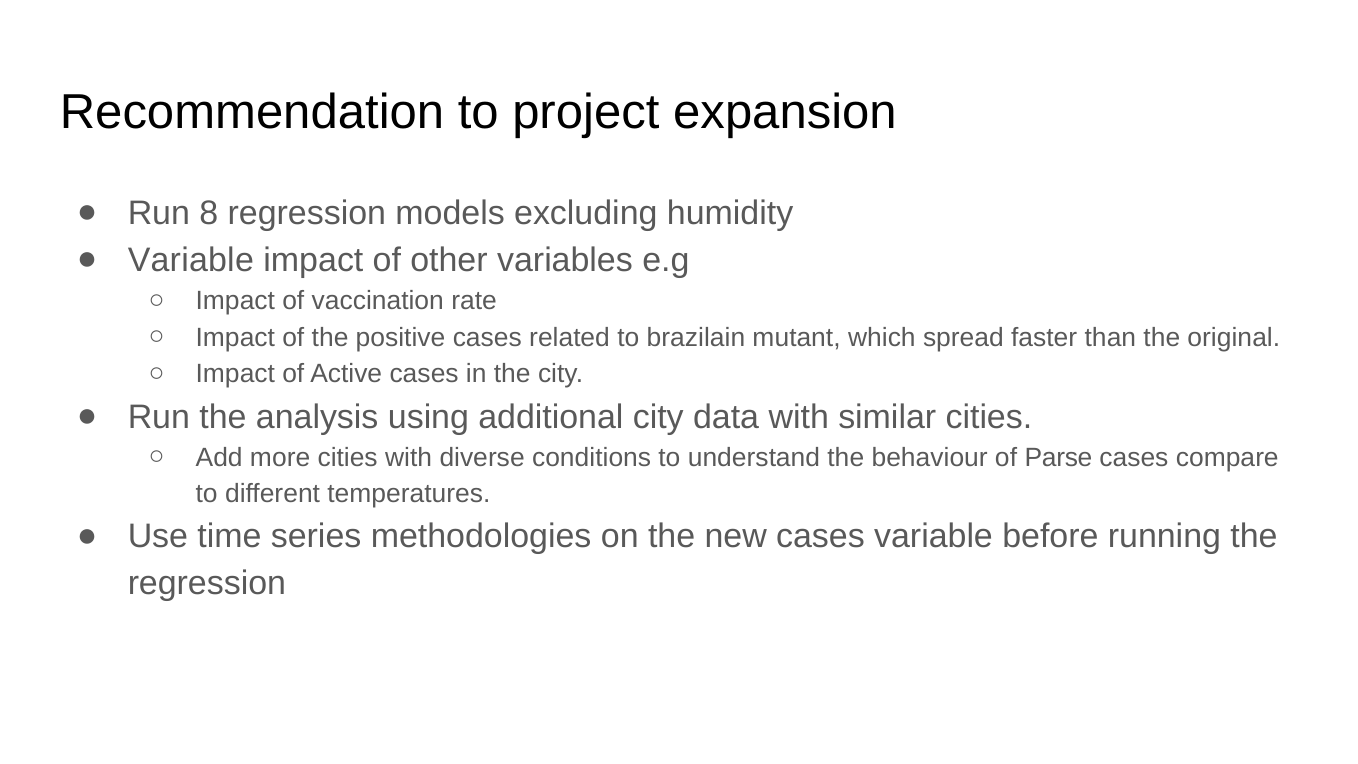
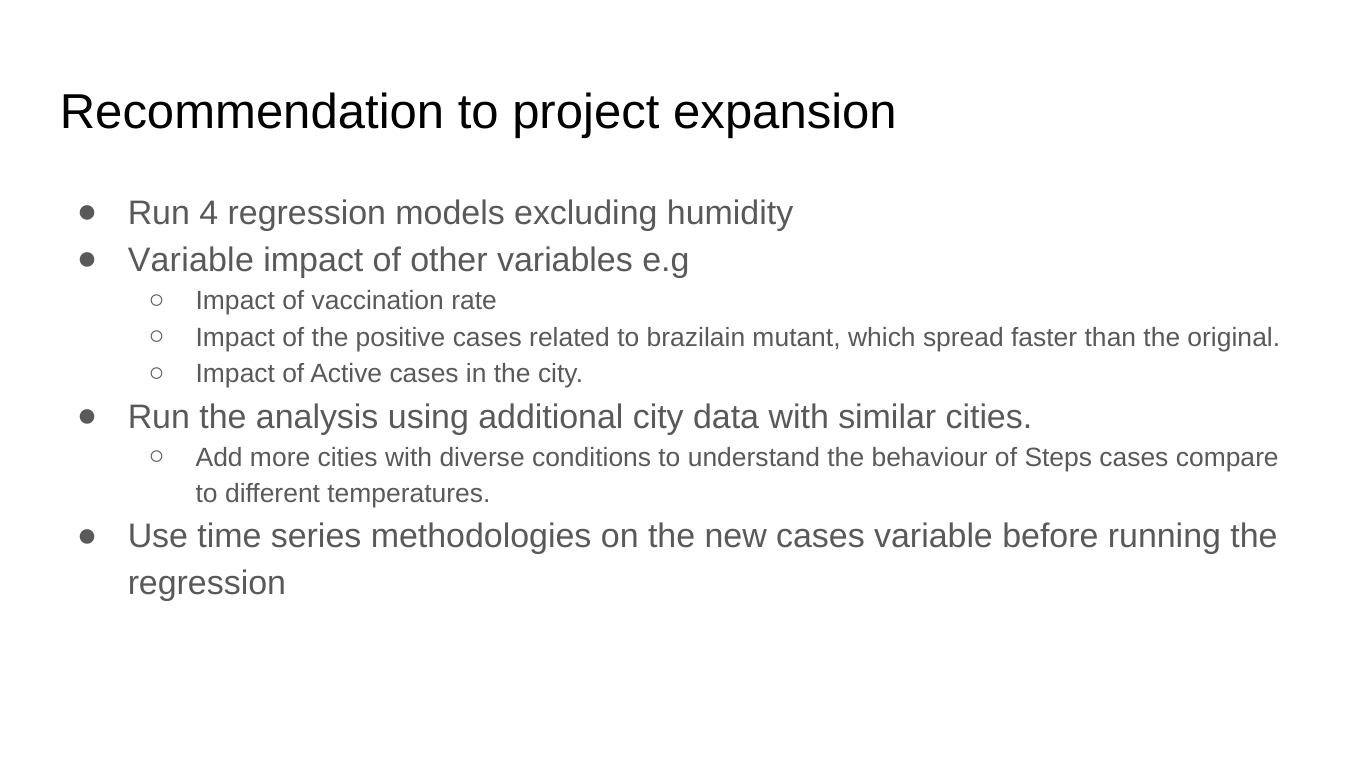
8: 8 -> 4 (209, 214)
Parse: Parse -> Steps (1058, 457)
